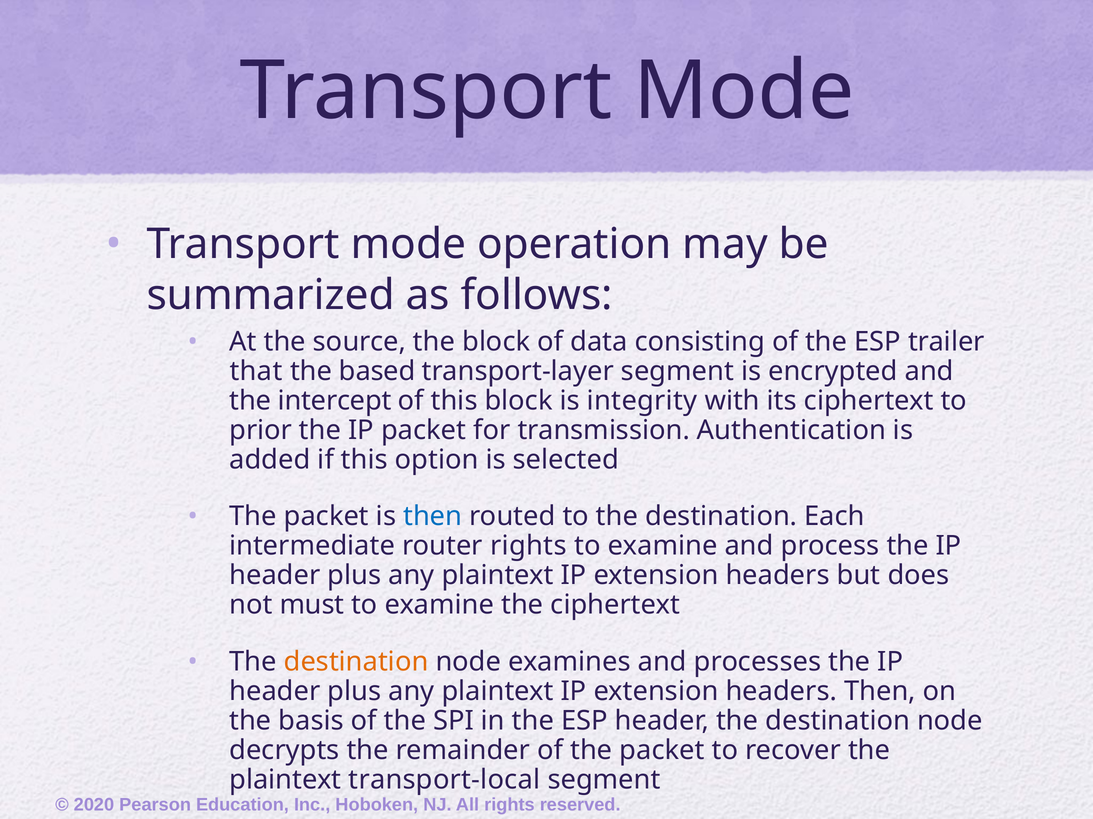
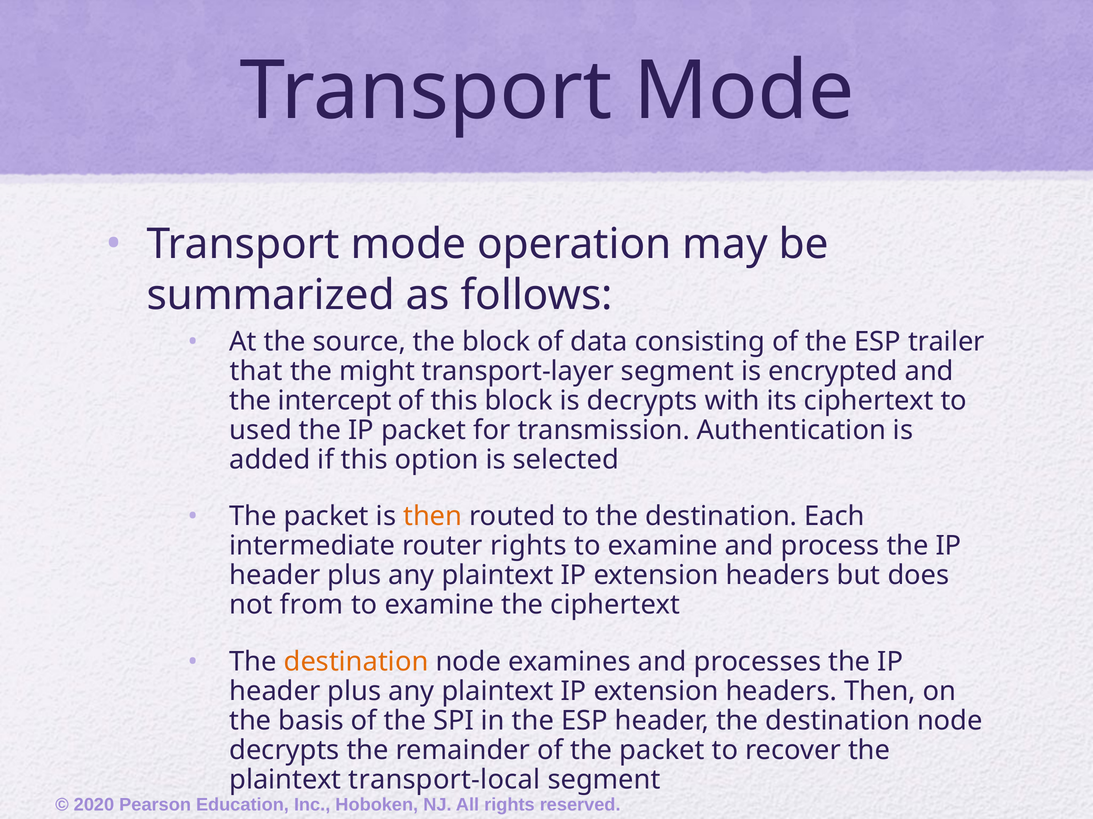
based: based -> might (377, 371)
is integrity: integrity -> decrypts (642, 401)
prior: prior -> used (261, 430)
then colour: blue -> orange (433, 517)
must: must -> from (312, 605)
